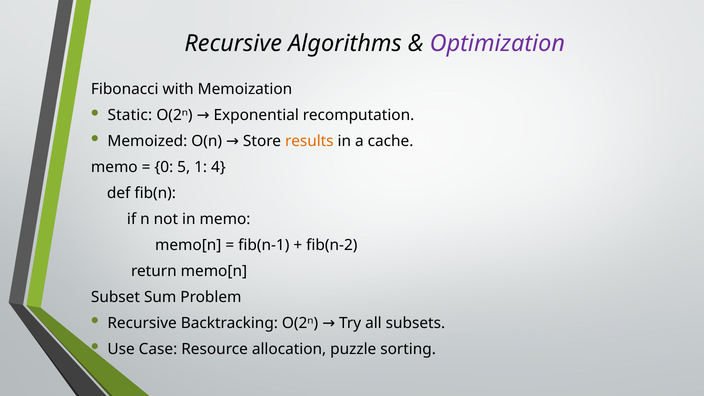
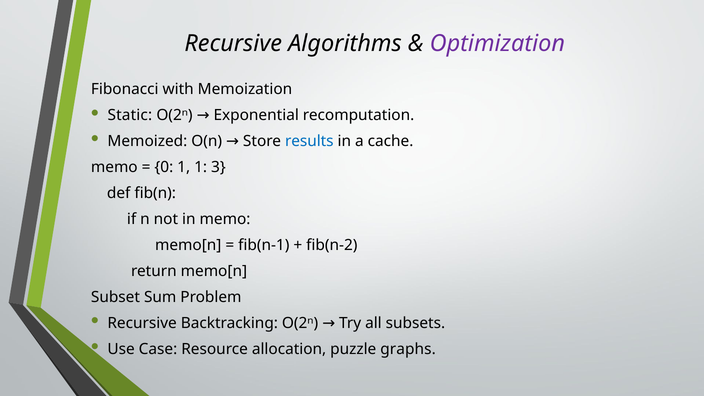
results colour: orange -> blue (309, 141)
0 5: 5 -> 1 (184, 167)
4: 4 -> 3 (218, 167)
sorting: sorting -> graphs (408, 349)
